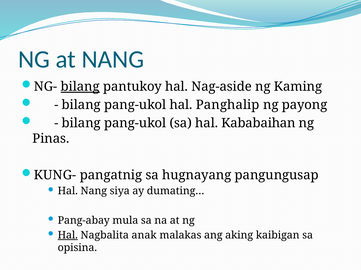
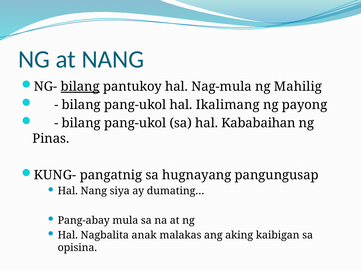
Nag-aside: Nag-aside -> Nag-mula (222, 87)
Kaming: Kaming -> Mahilig (298, 87)
Panghalip: Panghalip -> Ikalimang (228, 105)
Hal underline: present -> none (68, 236)
